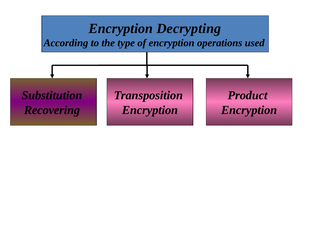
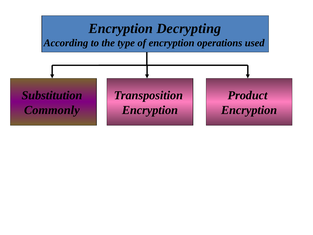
Recovering: Recovering -> Commonly (52, 110)
